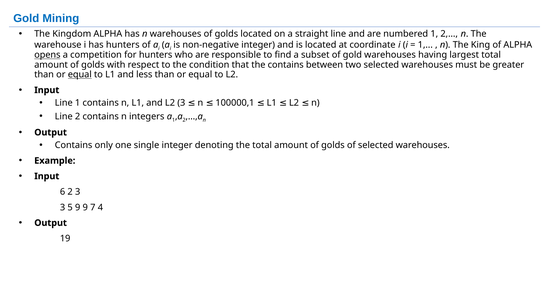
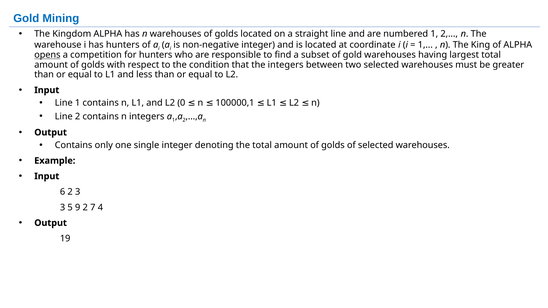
the contains: contains -> integers (286, 65)
equal underline: present -> none (80, 75)
L2 3: 3 -> 0 (181, 103)
9 9: 9 -> 2 (85, 208)
